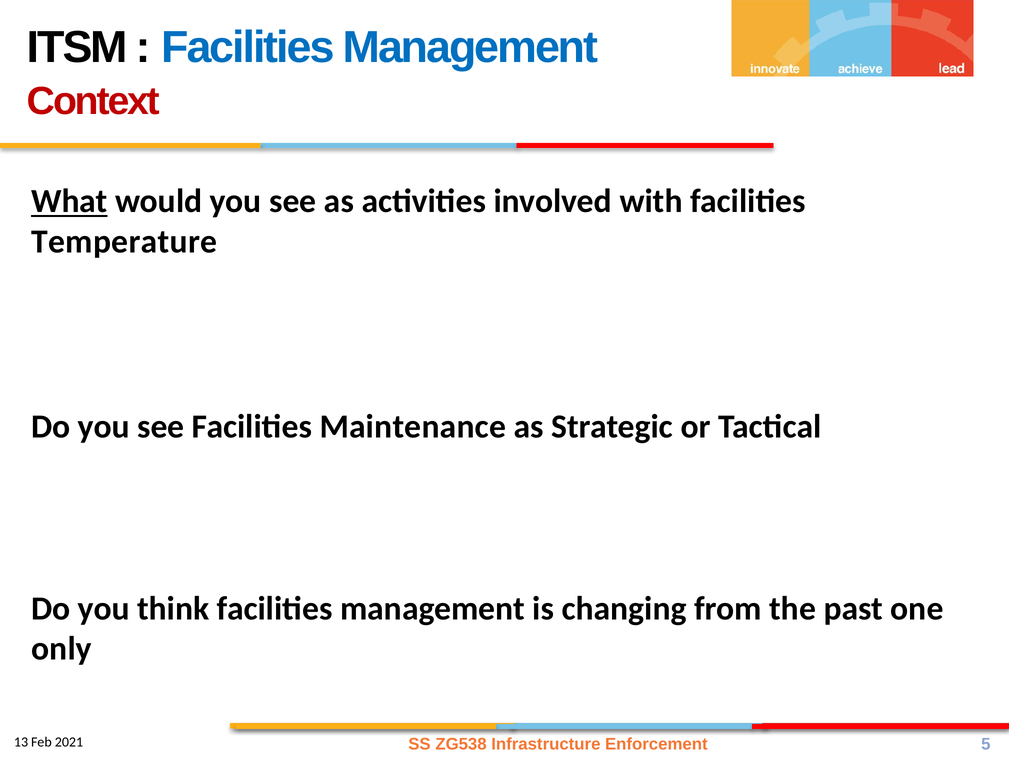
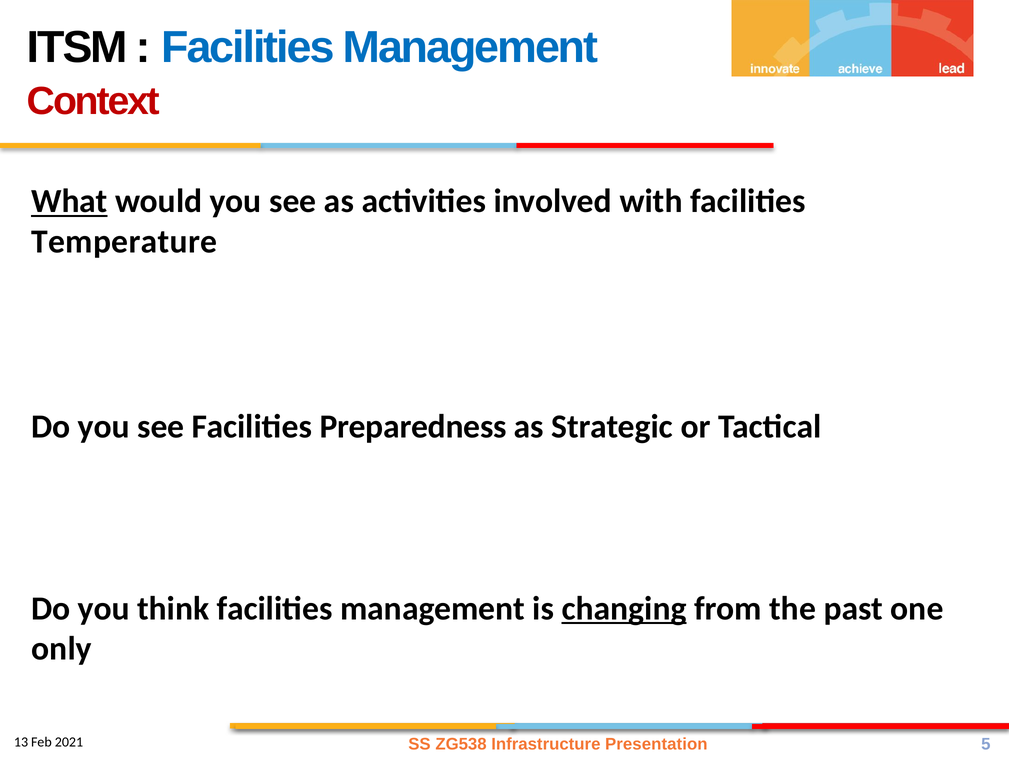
Maintenance: Maintenance -> Preparedness (413, 427)
changing underline: none -> present (624, 608)
Enforcement: Enforcement -> Presentation (656, 744)
